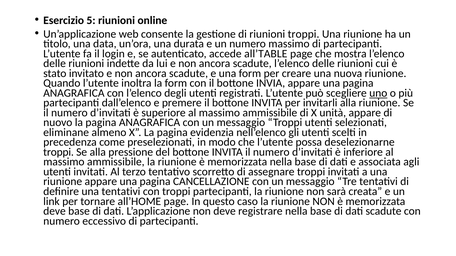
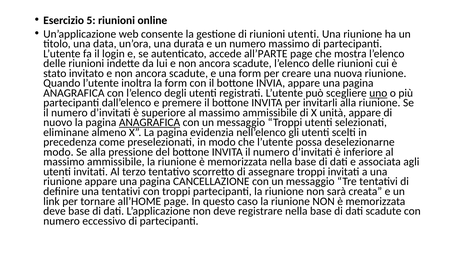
riunioni troppi: troppi -> utenti (304, 34)
all’TABLE: all’TABLE -> all’PARTE (266, 54)
ANAGRAFICA underline: none -> present (150, 123)
troppi: troppi -> modo (58, 152)
